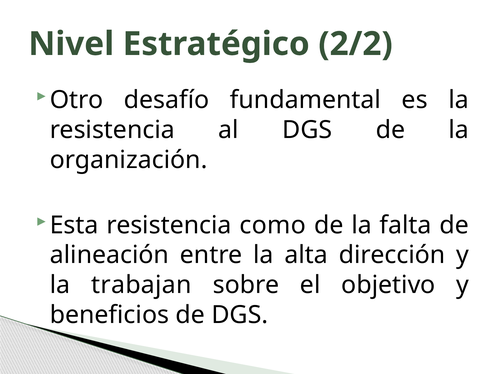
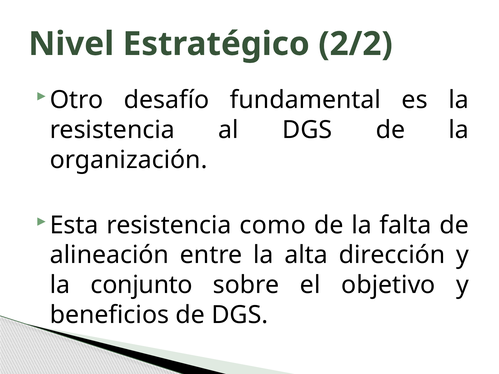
trabajan: trabajan -> conjunto (142, 285)
